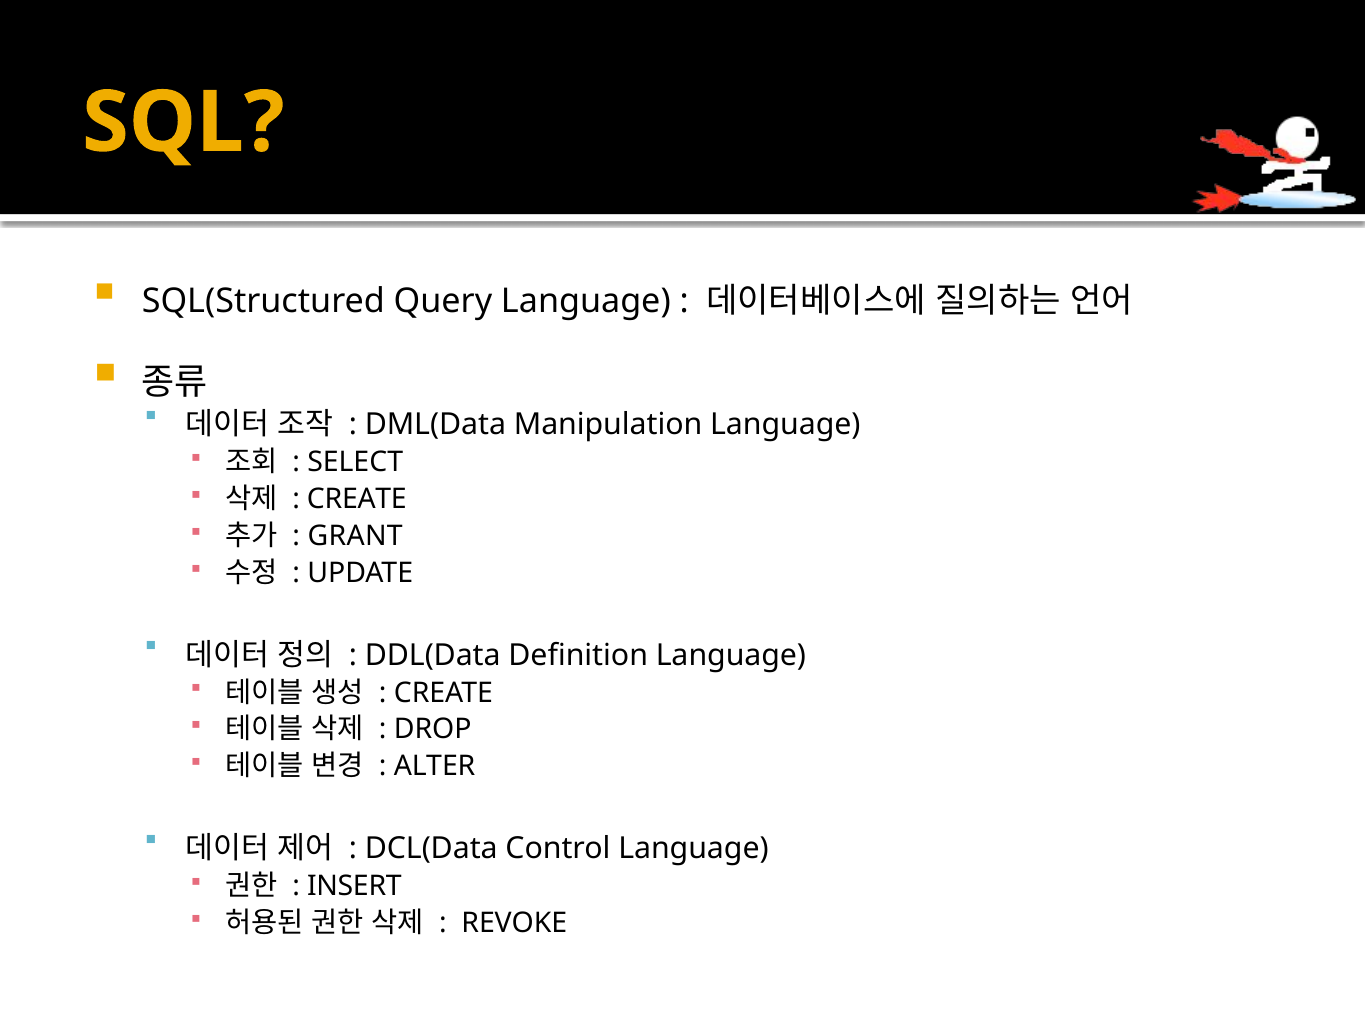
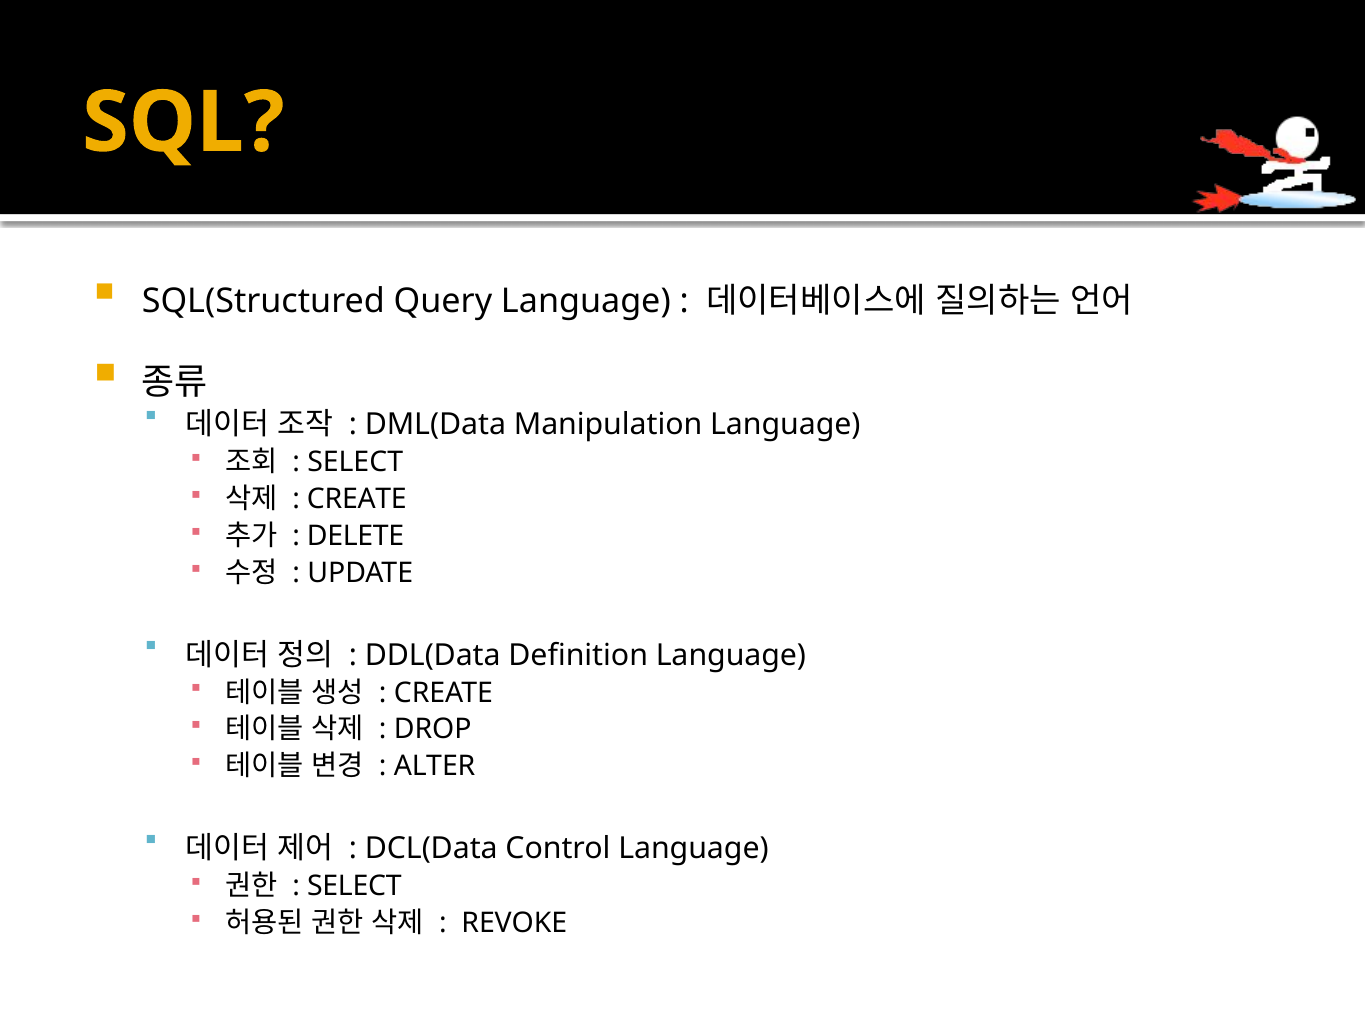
GRANT: GRANT -> DELETE (356, 536)
INSERT: INSERT -> SELECT (354, 886)
